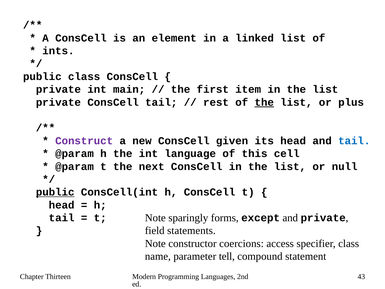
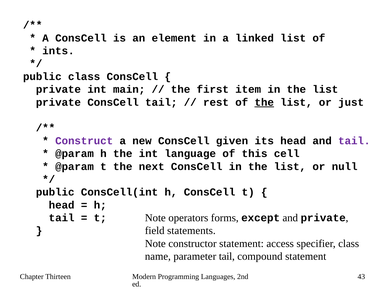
plus: plus -> just (351, 102)
tail colour: blue -> purple (354, 141)
public underline: present -> none (55, 192)
sparingly: sparingly -> operators (188, 218)
constructor coercions: coercions -> statement (241, 243)
parameter tell: tell -> tail (227, 256)
